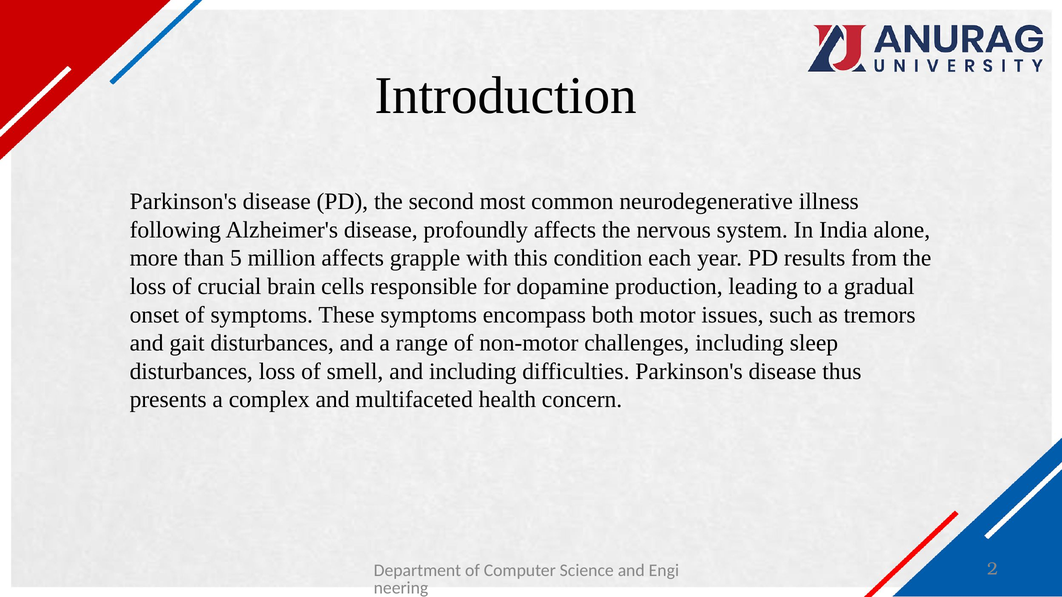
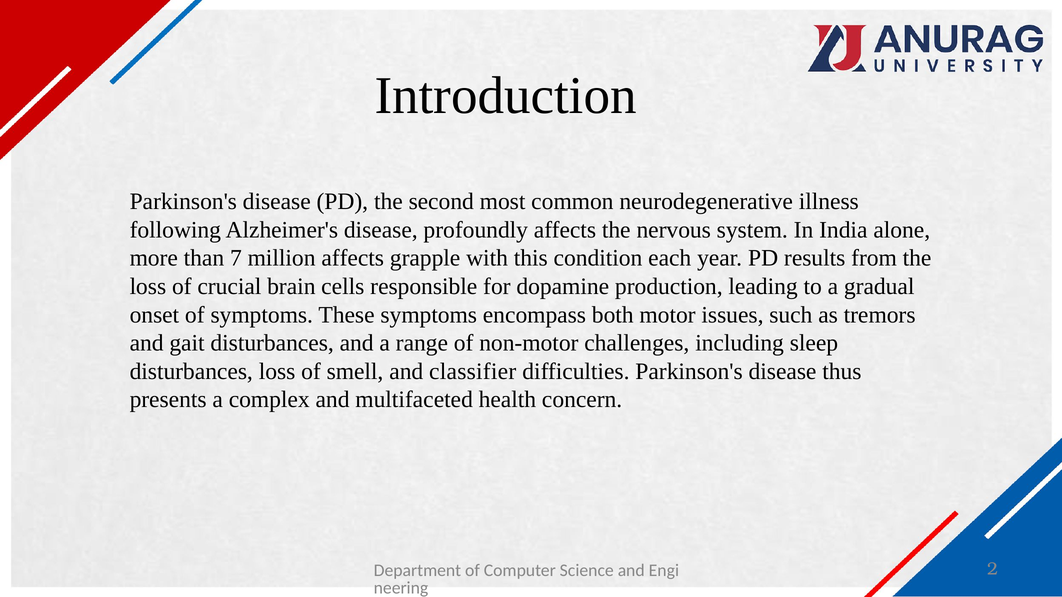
5: 5 -> 7 (236, 258)
and including: including -> classifier (473, 372)
